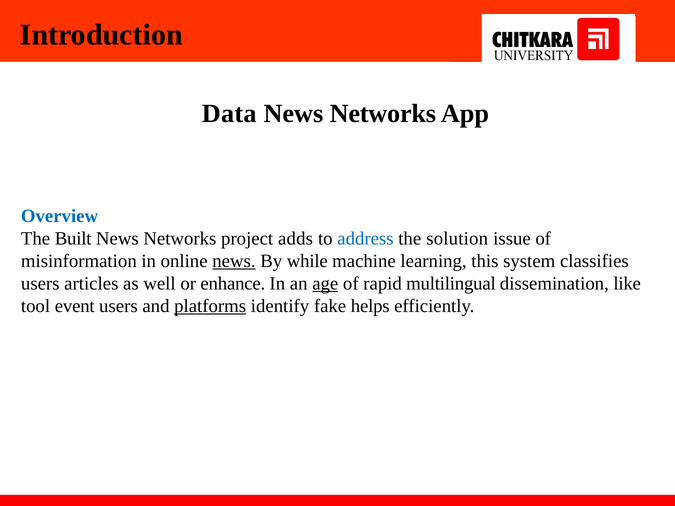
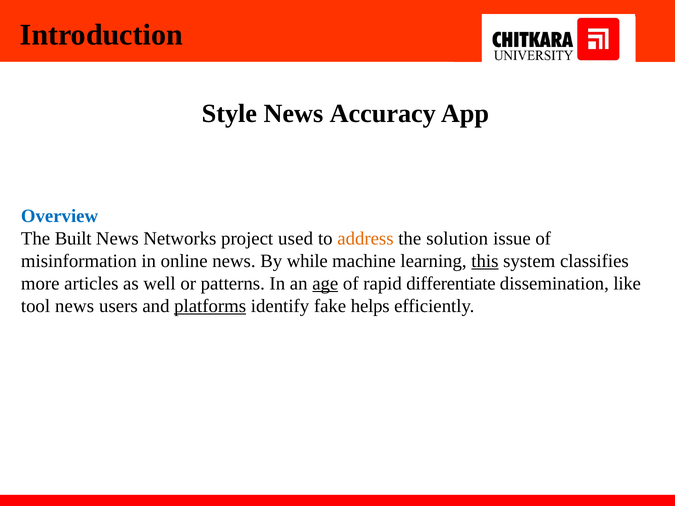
Data: Data -> Style (229, 114)
Networks: Networks -> Accuracy (383, 114)
adds: adds -> used (296, 239)
address colour: blue -> orange (365, 239)
news underline: present -> none (234, 261)
this underline: none -> present (485, 261)
users: users -> more (40, 284)
enhance: enhance -> patterns (233, 284)
multilingual: multilingual -> differentiate (451, 284)
tool event: event -> news (75, 306)
